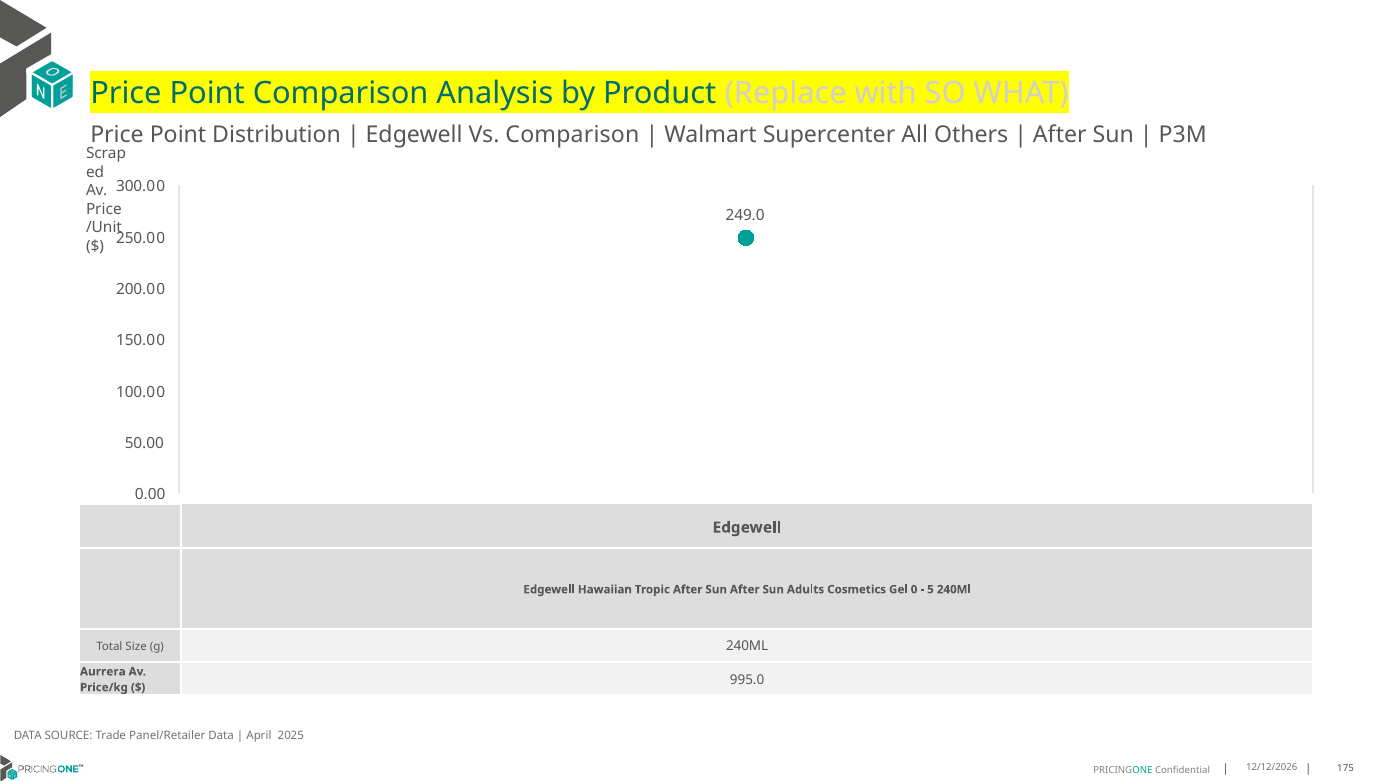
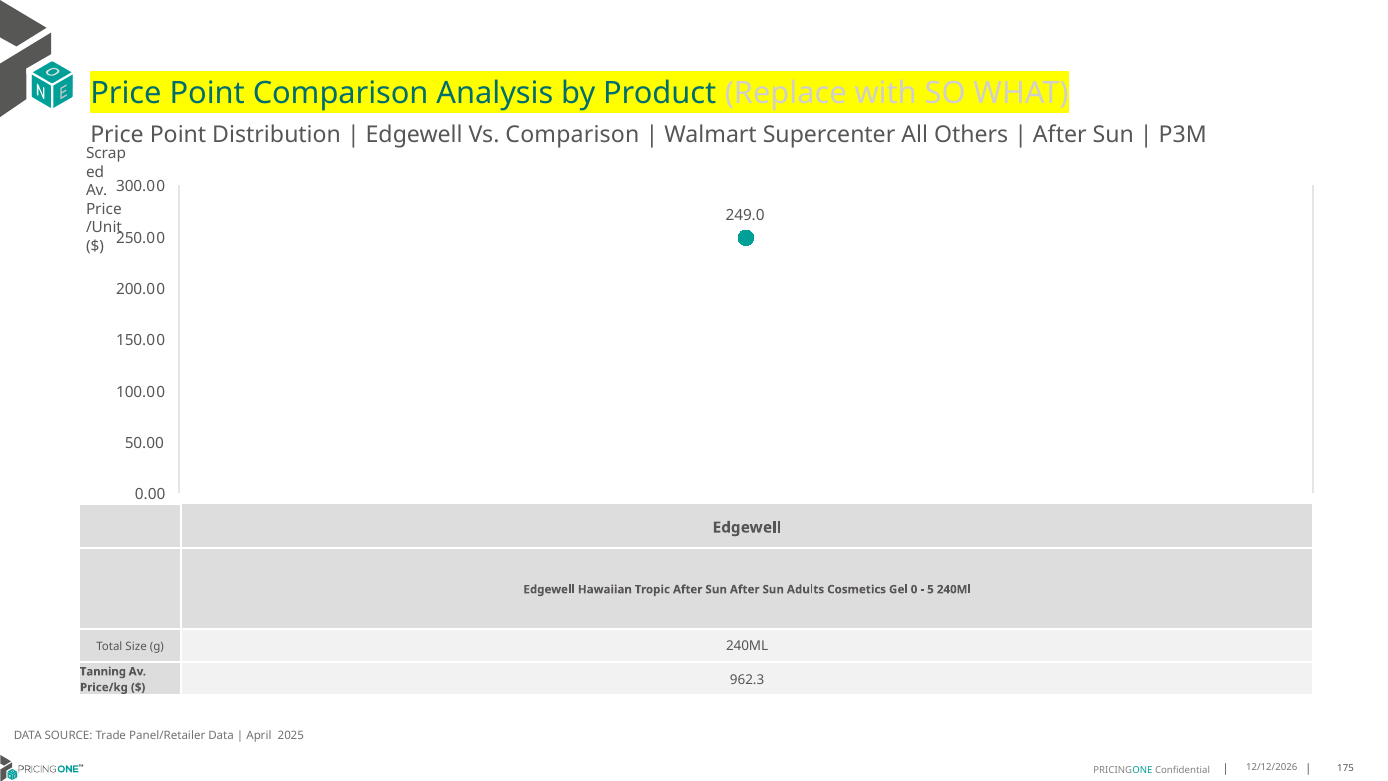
Aurrera: Aurrera -> Tanning (103, 671)
995.0: 995.0 -> 962.3 (747, 679)
